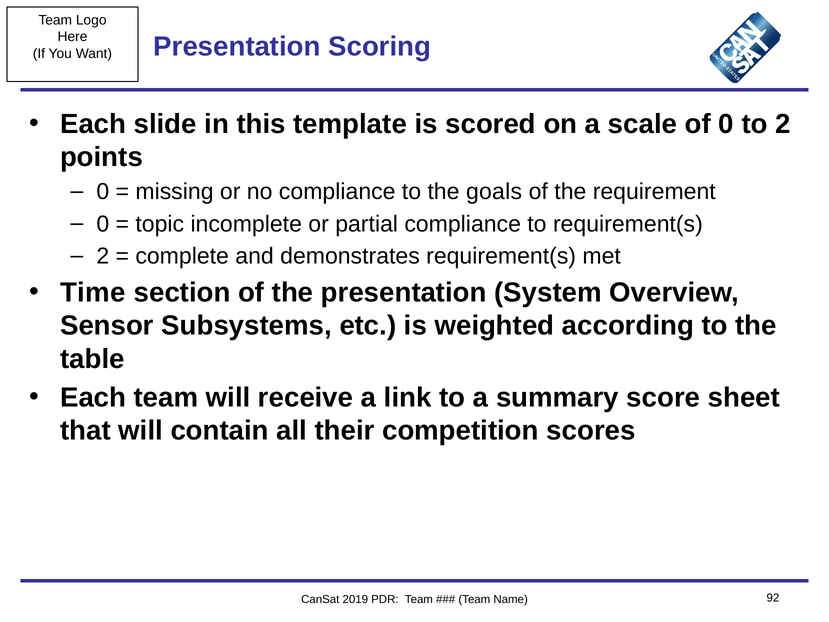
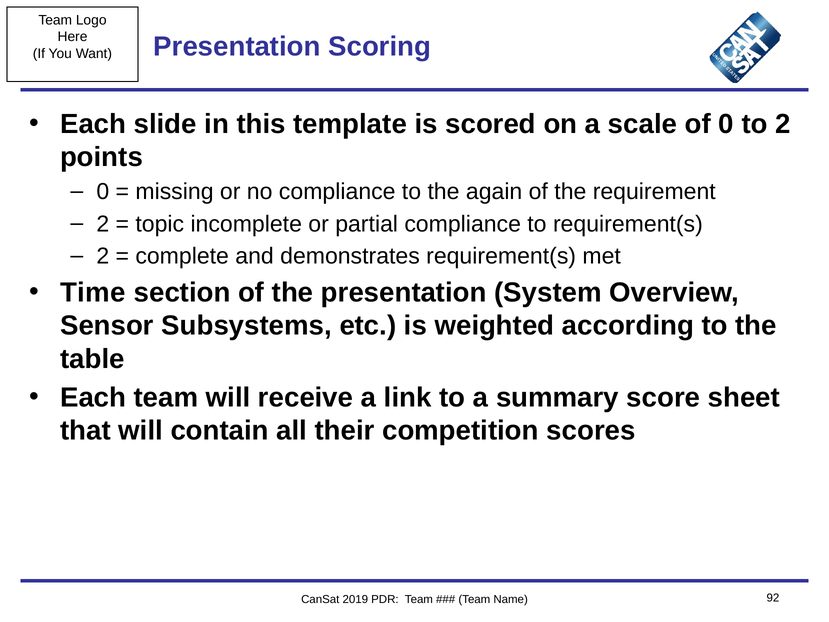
goals: goals -> again (494, 192)
0: 0 -> 2 (103, 224)
